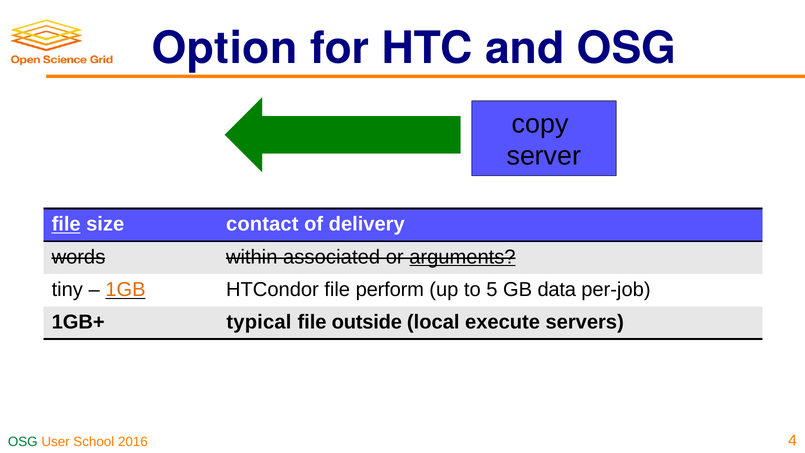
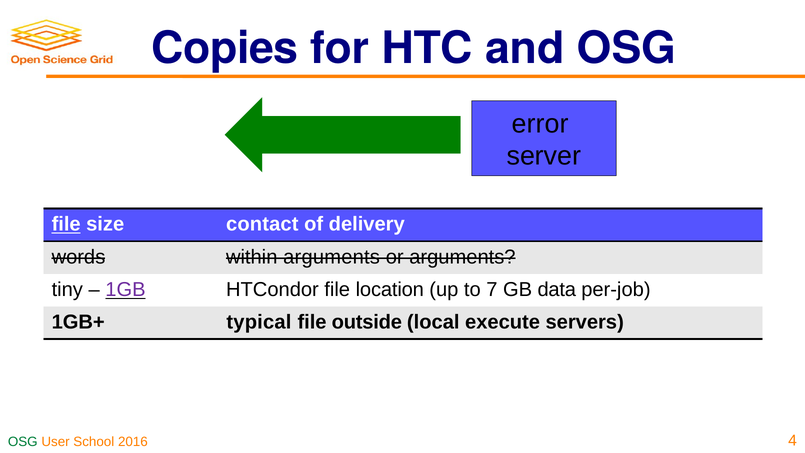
Option: Option -> Copies (225, 48)
copy: copy -> error (540, 124)
within associated: associated -> arguments (332, 257)
arguments underline: present -> none (462, 257)
1GB colour: orange -> purple (125, 289)
perform: perform -> location (390, 289)
5: 5 -> 7 (492, 289)
